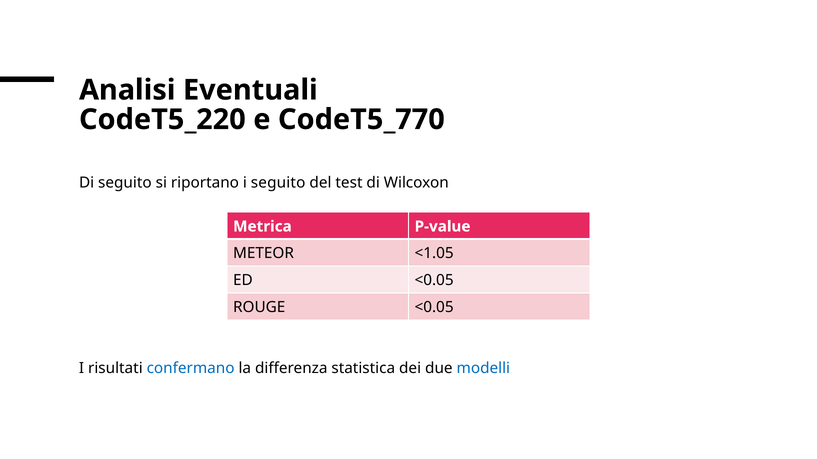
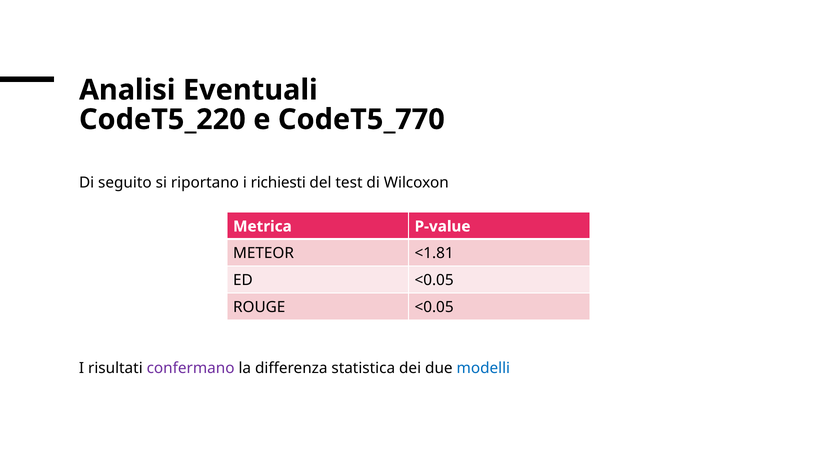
i seguito: seguito -> richiesti (278, 183)
<1.05: <1.05 -> <1.81 (434, 254)
confermano colour: blue -> purple (191, 369)
